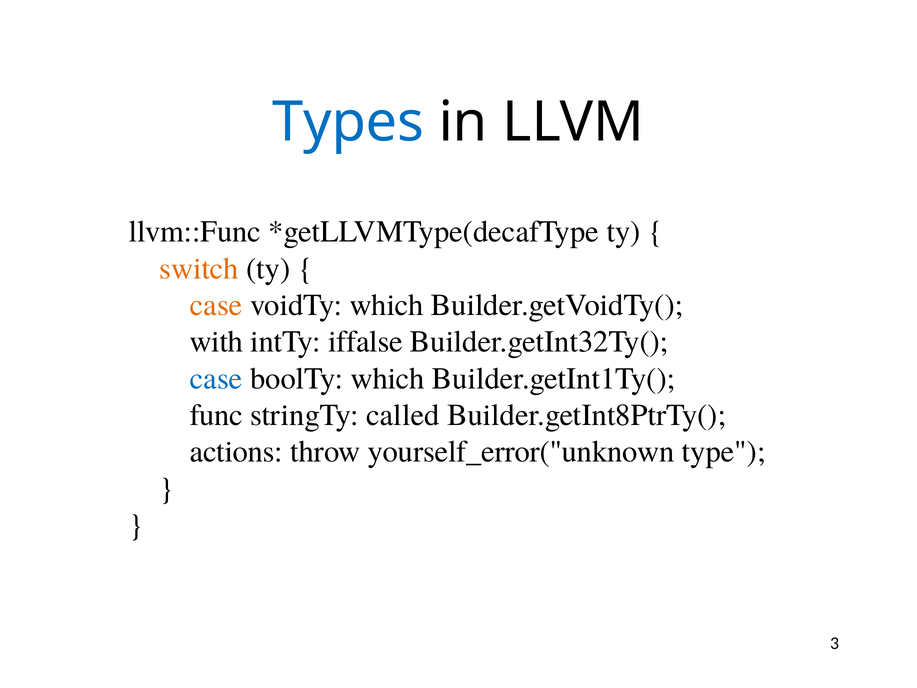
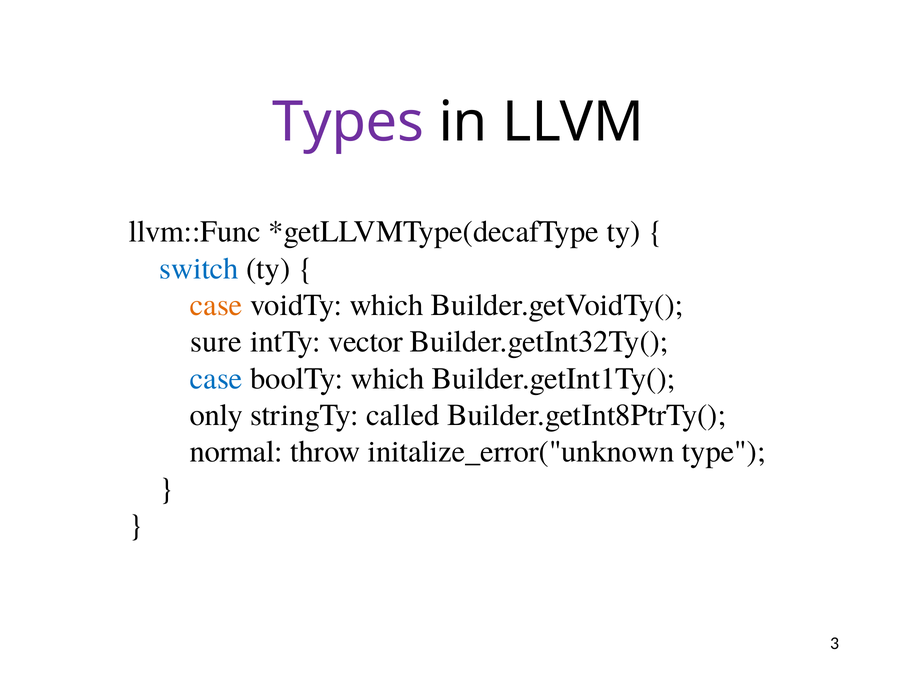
Types colour: blue -> purple (348, 122)
switch colour: orange -> blue (199, 268)
with: with -> sure (216, 342)
iffalse: iffalse -> vector (366, 342)
func: func -> only (216, 415)
actions: actions -> normal (236, 452)
yourself_error("unknown: yourself_error("unknown -> initalize_error("unknown (521, 452)
